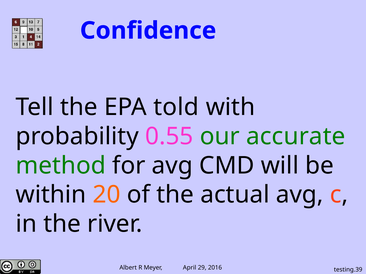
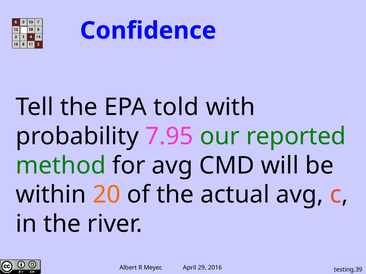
0.55: 0.55 -> 7.95 (169, 136)
accurate: accurate -> reported (296, 136)
